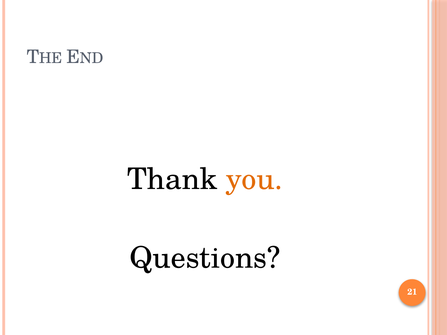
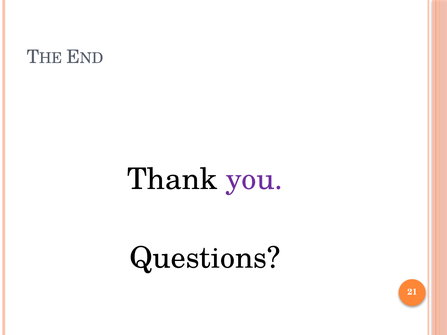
you colour: orange -> purple (254, 179)
